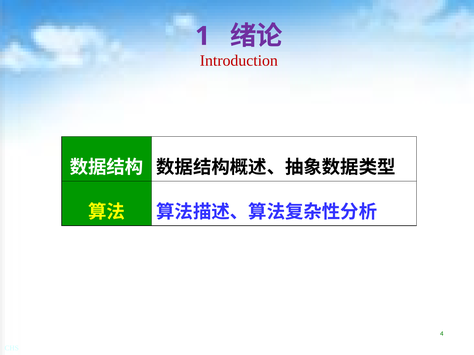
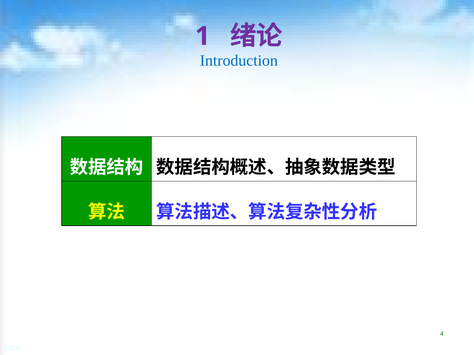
Introduction colour: red -> blue (239, 61)
